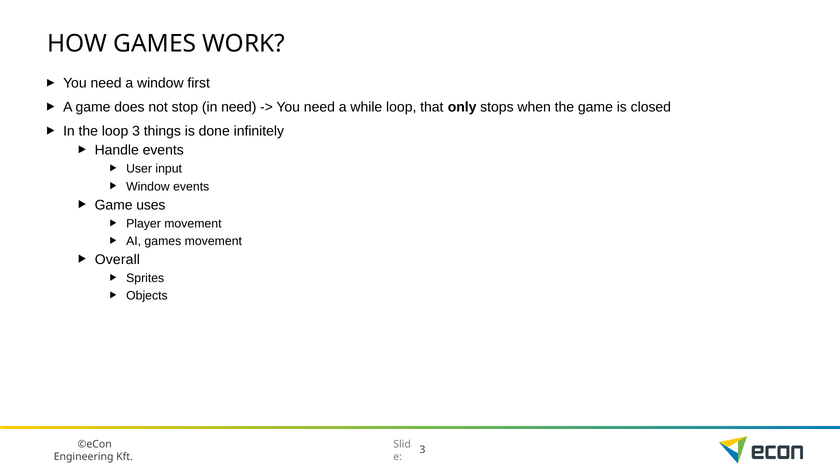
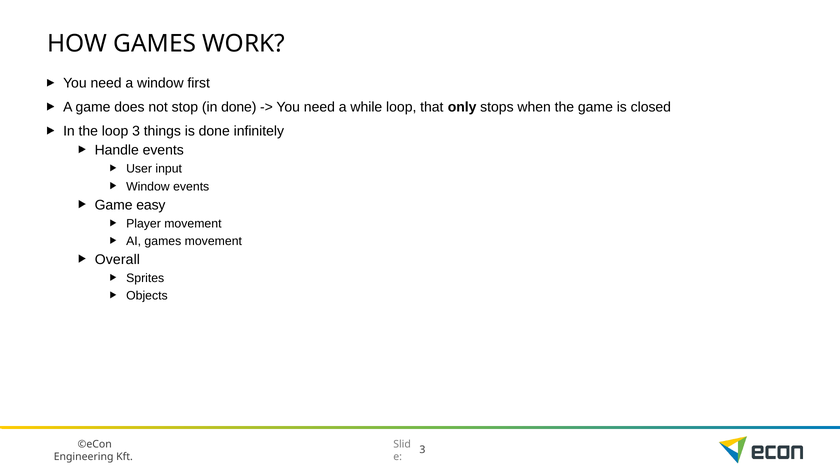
in need: need -> done (239, 107)
uses: uses -> easy (151, 205)
